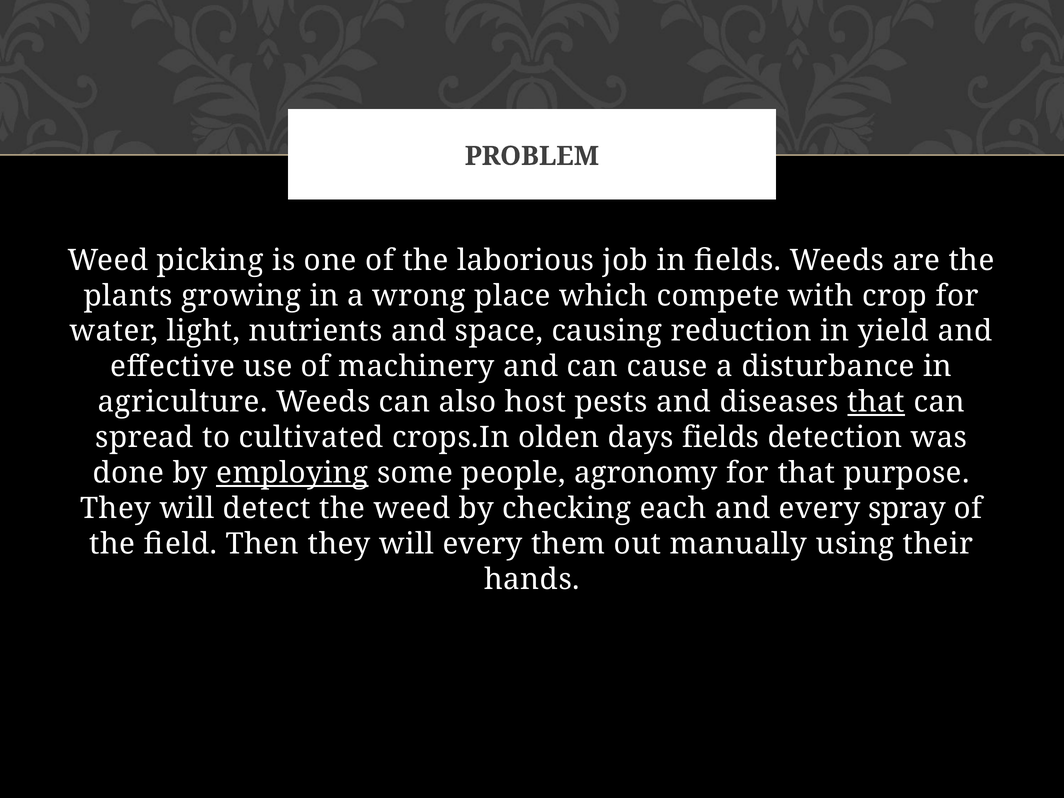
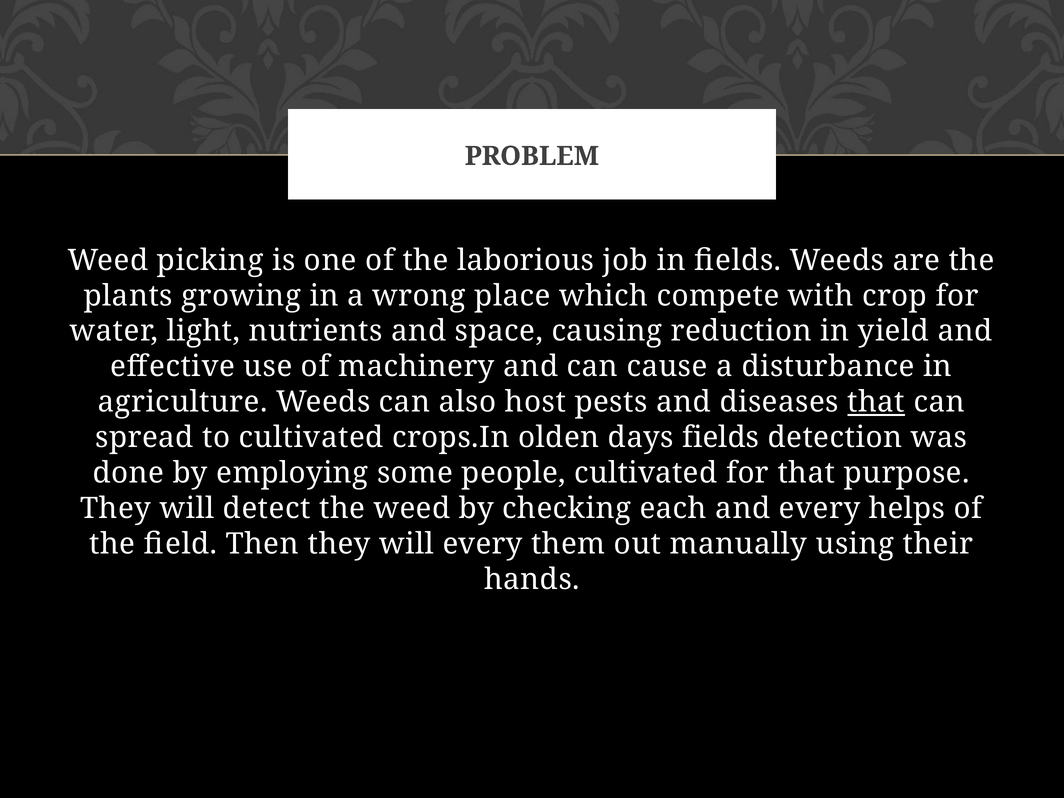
employing underline: present -> none (292, 473)
people agronomy: agronomy -> cultivated (646, 473)
spray: spray -> helps (907, 509)
